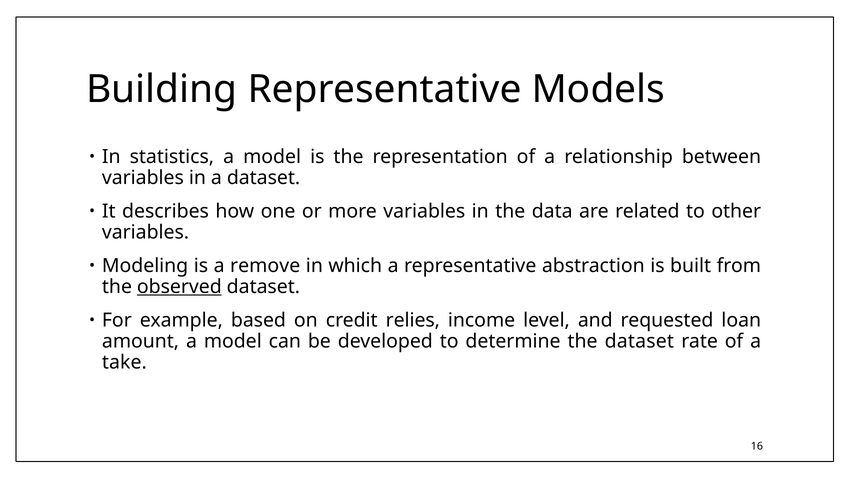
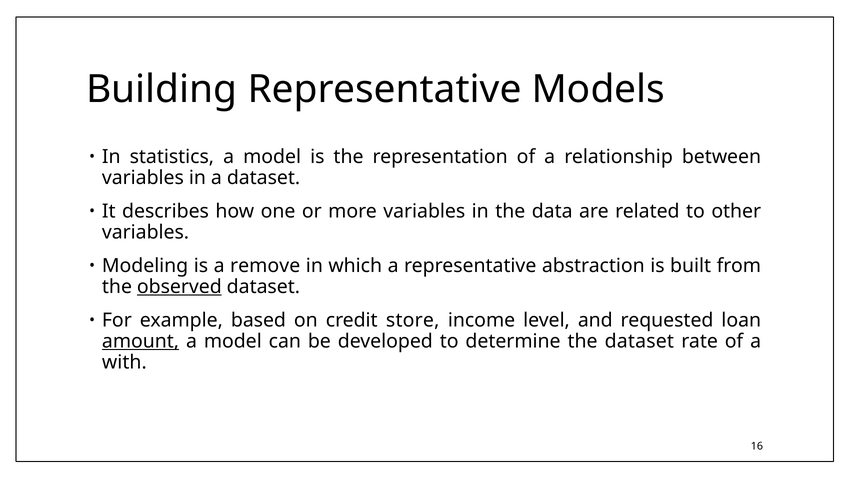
relies: relies -> store (413, 320)
amount underline: none -> present (141, 341)
take: take -> with (124, 362)
